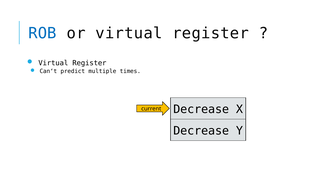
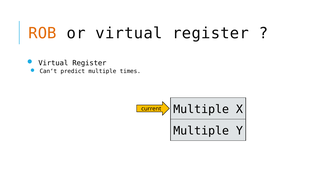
ROB colour: blue -> orange (42, 33)
Decrease: Decrease -> Multiple (201, 109)
Decrease: Decrease -> Multiple (201, 131)
